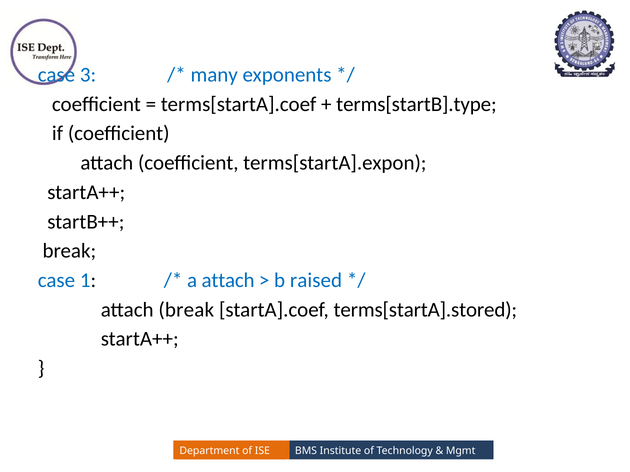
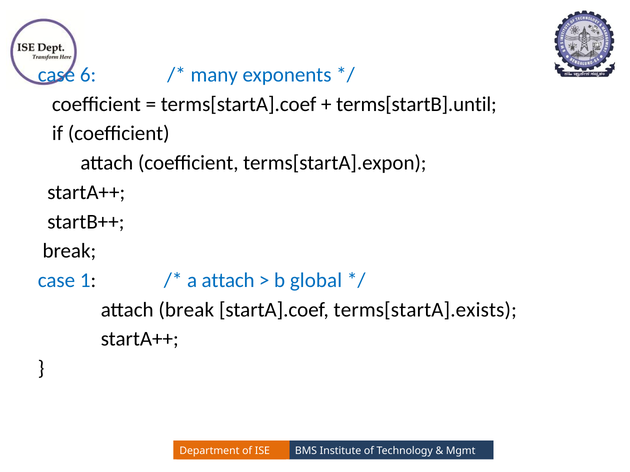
3: 3 -> 6 (88, 75)
terms[startB].type: terms[startB].type -> terms[startB].until (416, 104)
raised: raised -> global (316, 281)
terms[startA].stored: terms[startA].stored -> terms[startA].exists (425, 310)
